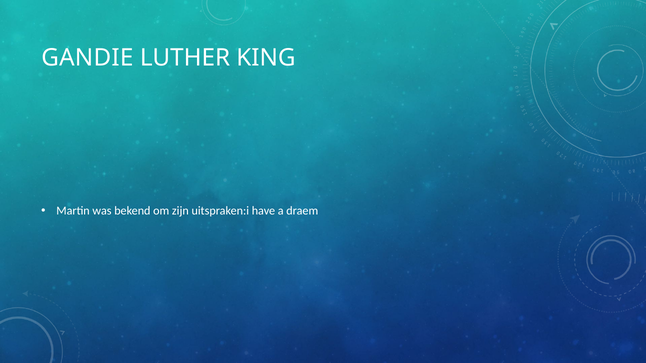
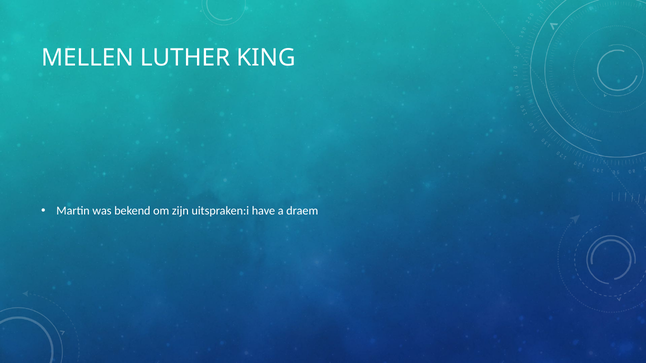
GANDIE: GANDIE -> MELLEN (87, 58)
